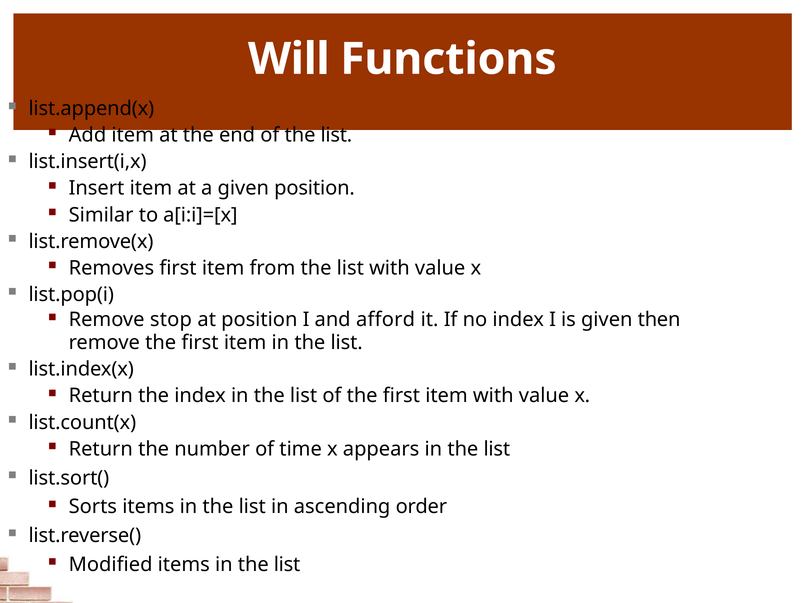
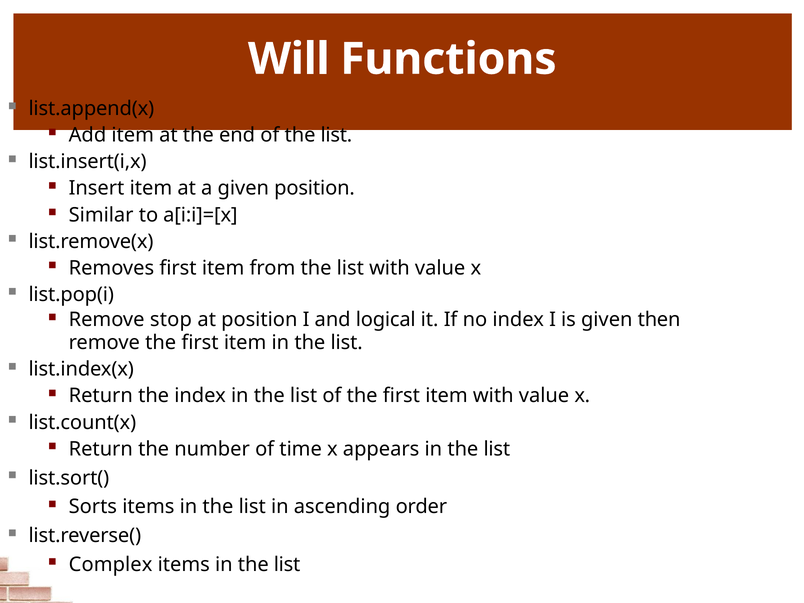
afford: afford -> logical (386, 320)
Modified: Modified -> Complex (111, 565)
